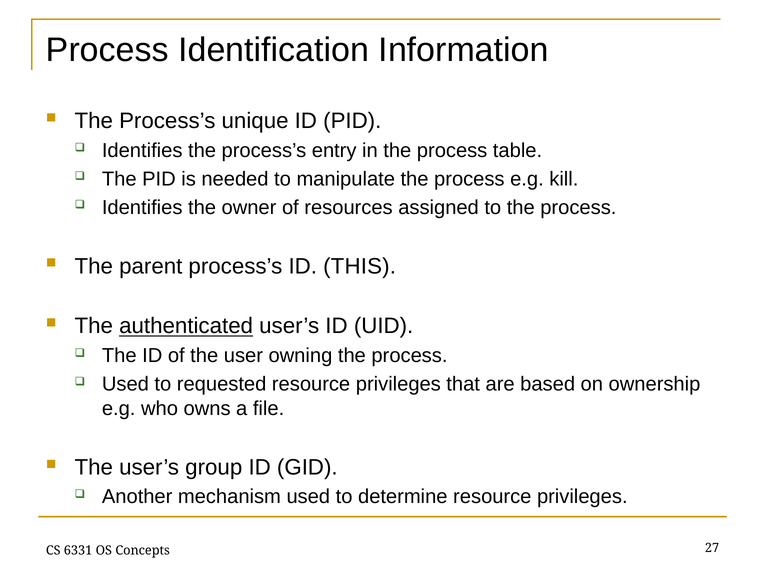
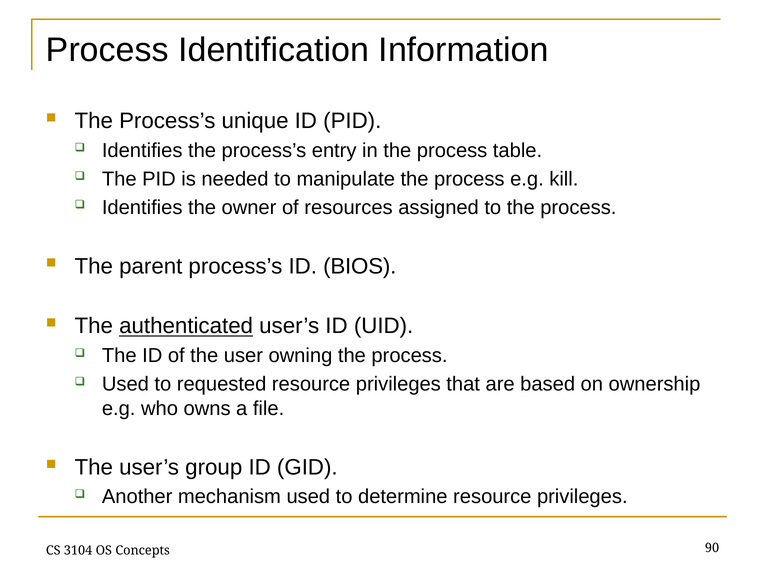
THIS: THIS -> BIOS (360, 266)
6331: 6331 -> 3104 (78, 550)
27: 27 -> 90 (712, 548)
